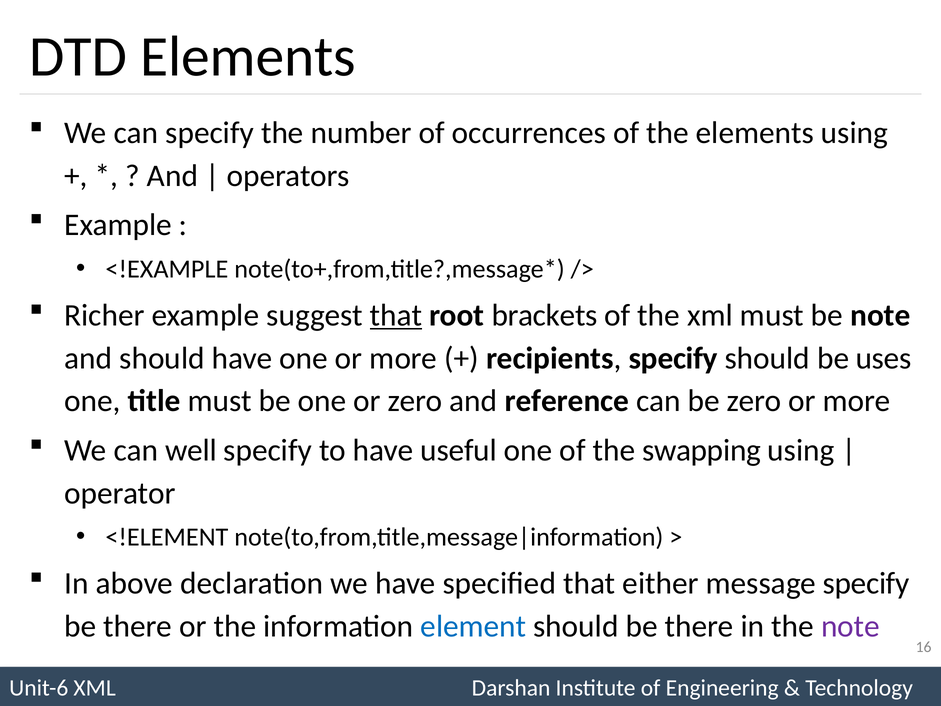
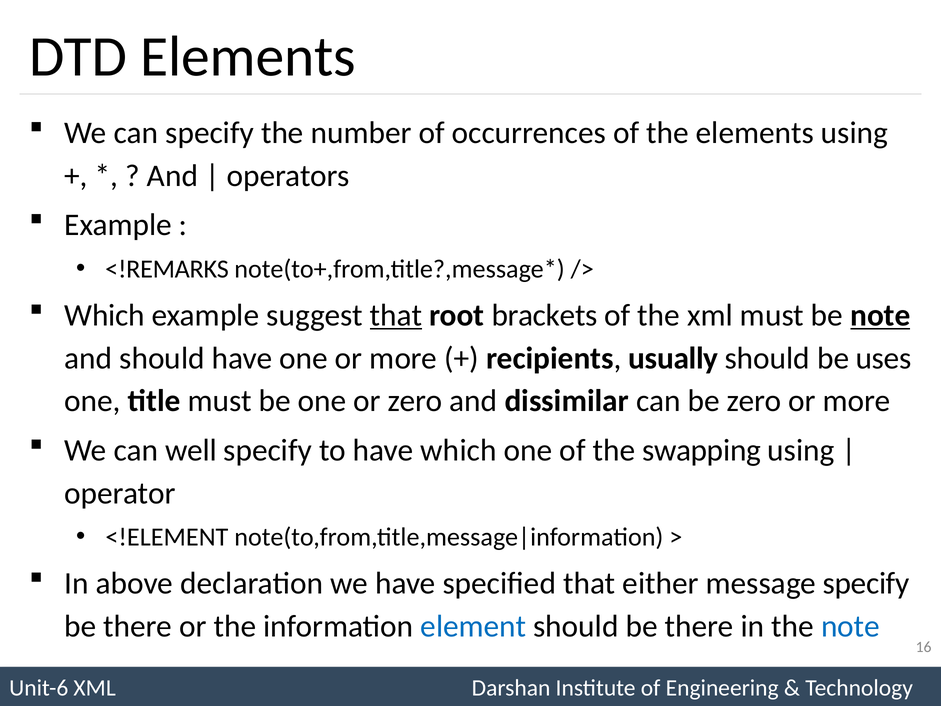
<!EXAMPLE: <!EXAMPLE -> <!REMARKS (167, 269)
Richer: Richer -> Which (105, 315)
note underline: none -> present (880, 315)
recipients specify: specify -> usually (673, 358)
reference: reference -> dissimilar (567, 401)
have useful: useful -> which (459, 450)
note colour: purple -> blue (850, 626)
